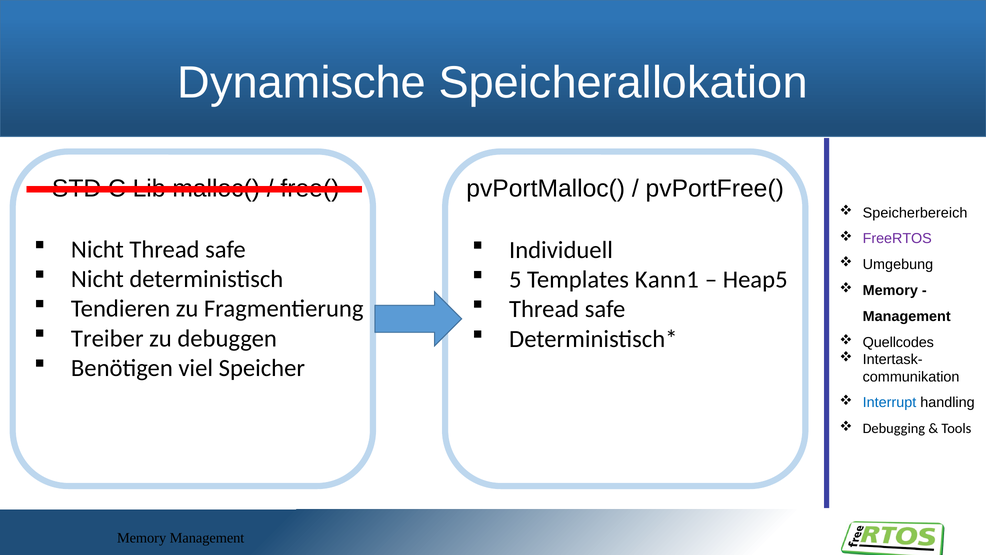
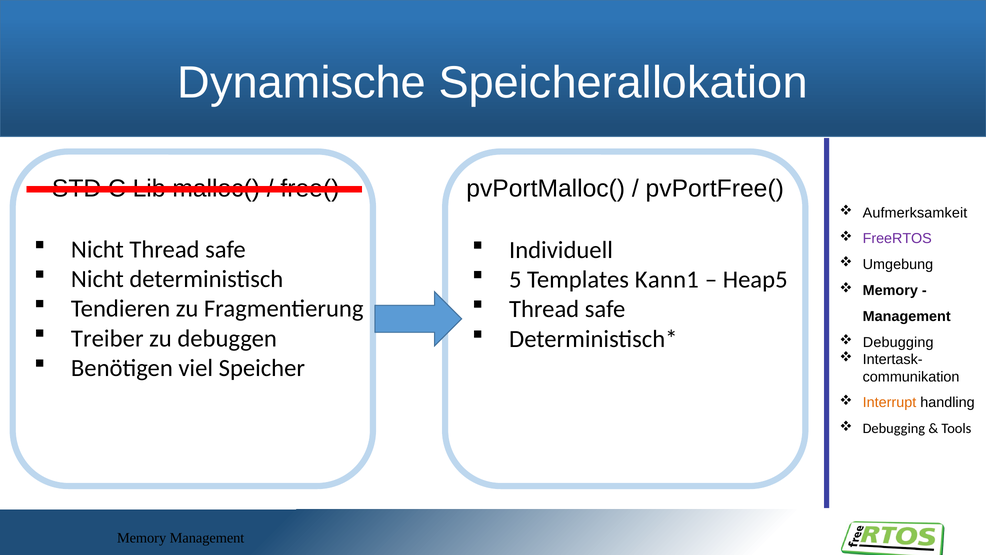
Speicherbereich: Speicherbereich -> Aufmerksamkeit (915, 213)
Quellcodes: Quellcodes -> Debugging (898, 342)
Interrupt colour: blue -> orange (889, 402)
